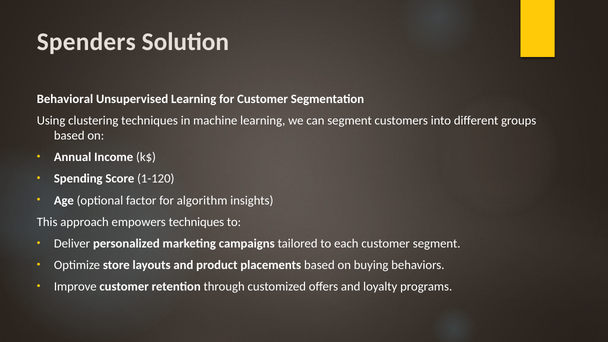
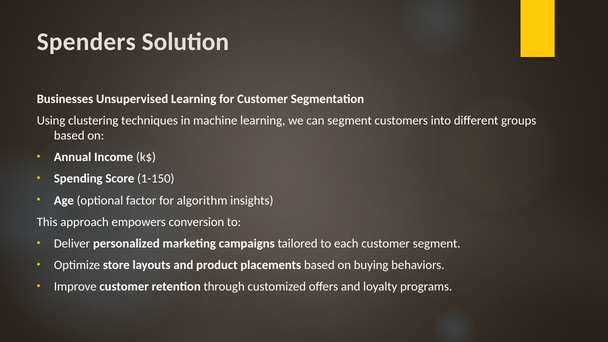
Behavioral: Behavioral -> Businesses (65, 99)
1-120: 1-120 -> 1-150 (156, 179)
empowers techniques: techniques -> conversion (196, 222)
